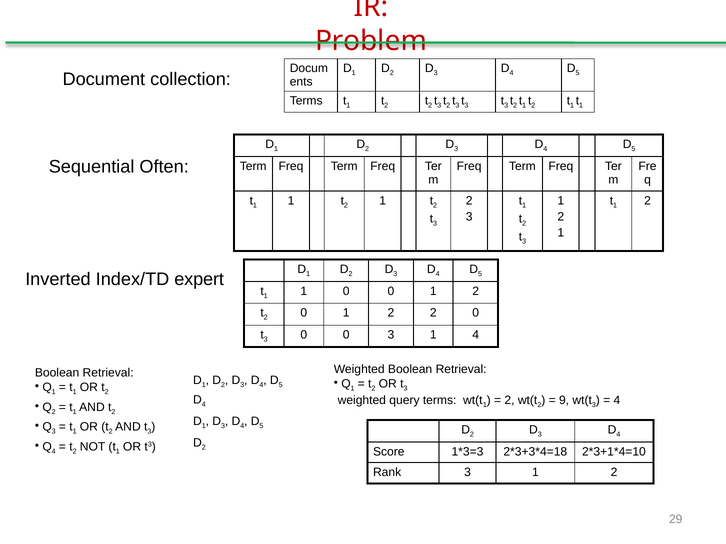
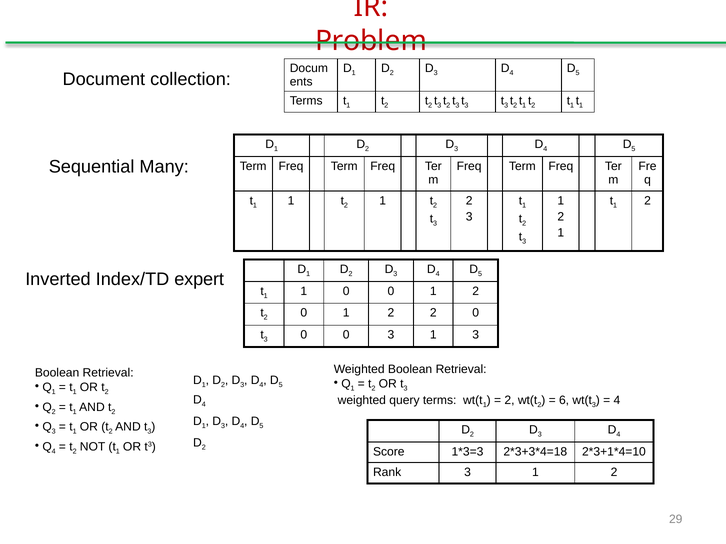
Often: Often -> Many (164, 167)
1 4: 4 -> 3 (476, 335)
9: 9 -> 6 (564, 401)
